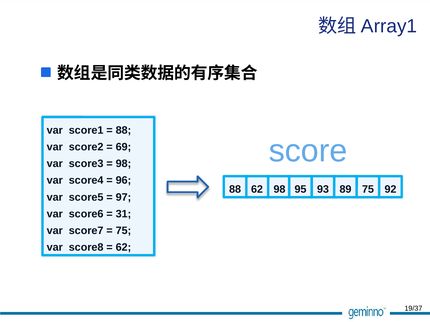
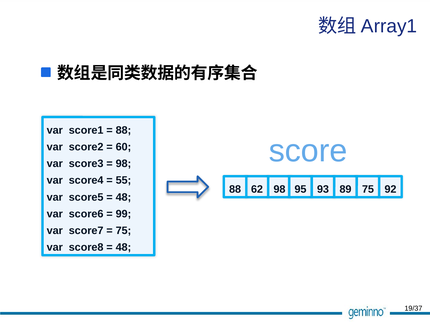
69: 69 -> 60 (123, 147)
96: 96 -> 55 (123, 181)
97: 97 -> 48 (123, 197)
31: 31 -> 99 (123, 214)
62: 62 -> 48 (123, 248)
